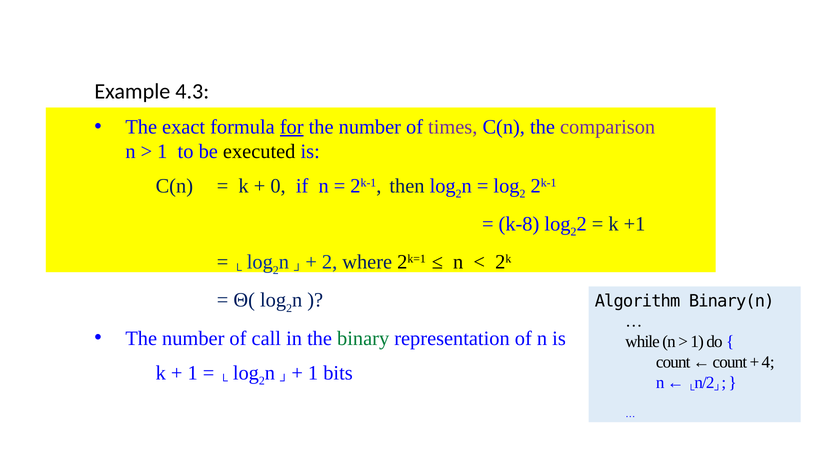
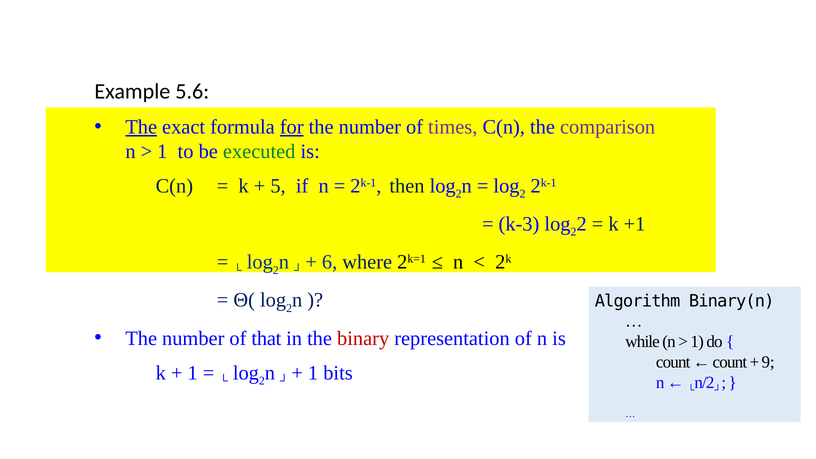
4.3: 4.3 -> 5.6 (192, 91)
The underline: none -> present (141, 127)
executed colour: black -> green (259, 151)
0: 0 -> 5 (278, 186)
k-8: k-8 -> k-3 (519, 224)
2: 2 -> 6 (330, 262)
call: call -> that (266, 338)
binary colour: green -> red (363, 338)
4: 4 -> 9 (768, 362)
